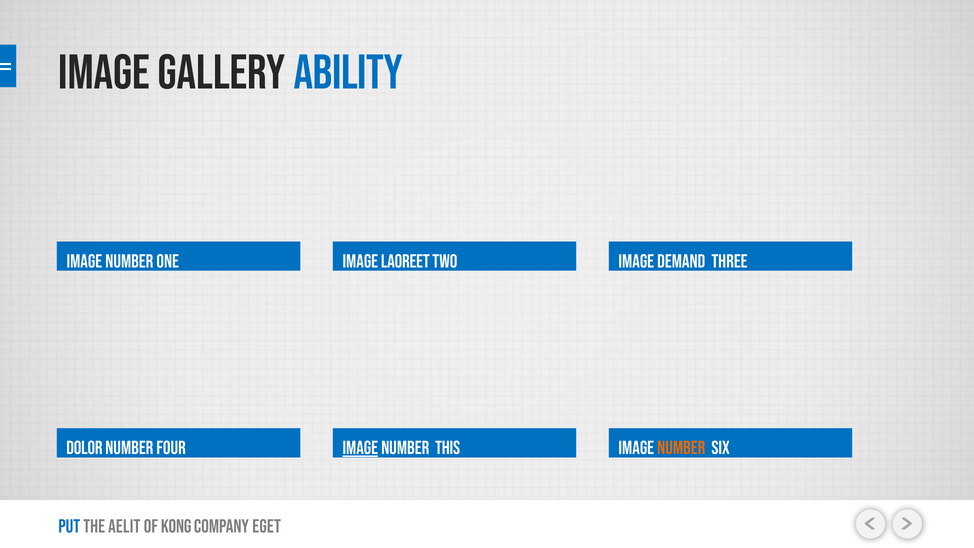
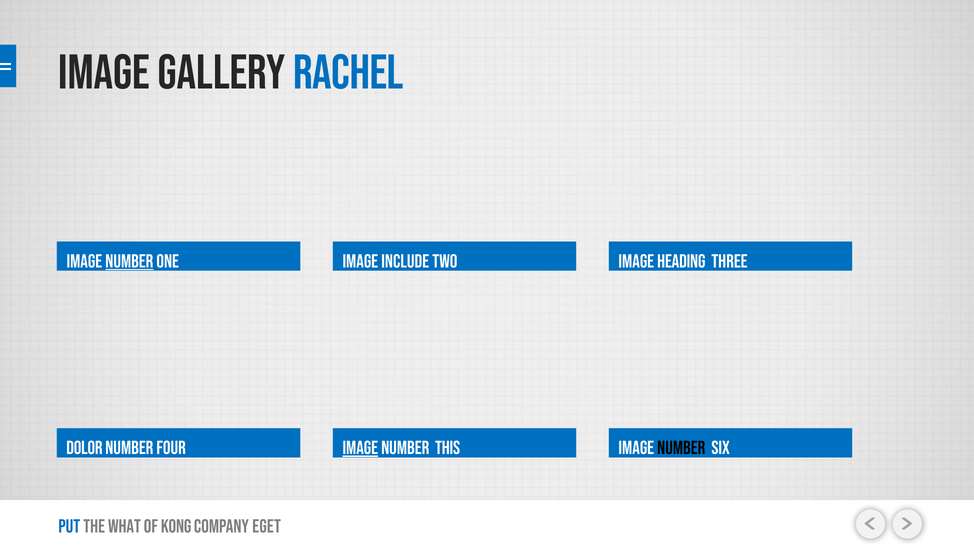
ABILITY: ABILITY -> RACHEL (348, 73)
NUMBER underline: none -> present (129, 261)
LAOREET: LAOREET -> INCLUDE (405, 261)
DEMAND: DEMAND -> HEADING (681, 261)
NUMBER colour: orange -> black (681, 448)
AELIT: AELIT -> WHAT (124, 526)
